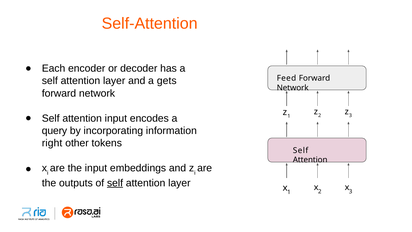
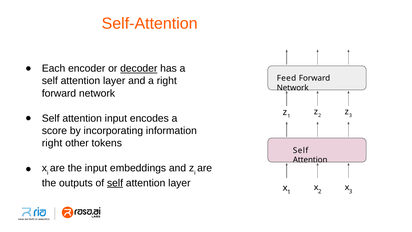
decoder underline: none -> present (139, 68)
a gets: gets -> right (167, 81)
query: query -> score (54, 131)
